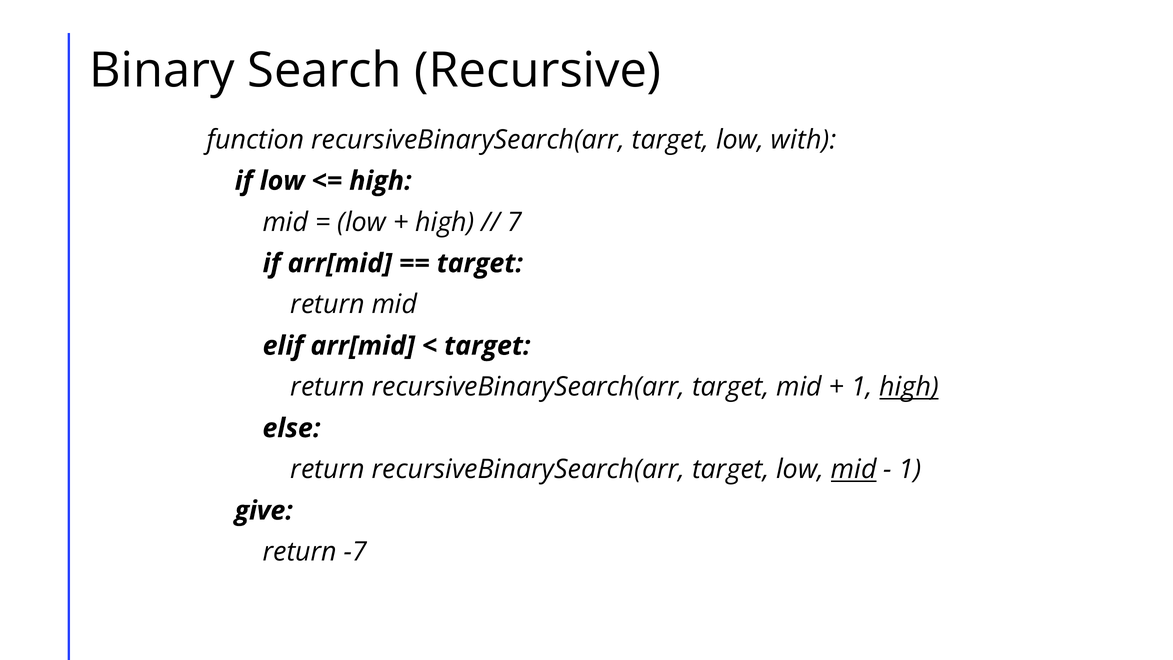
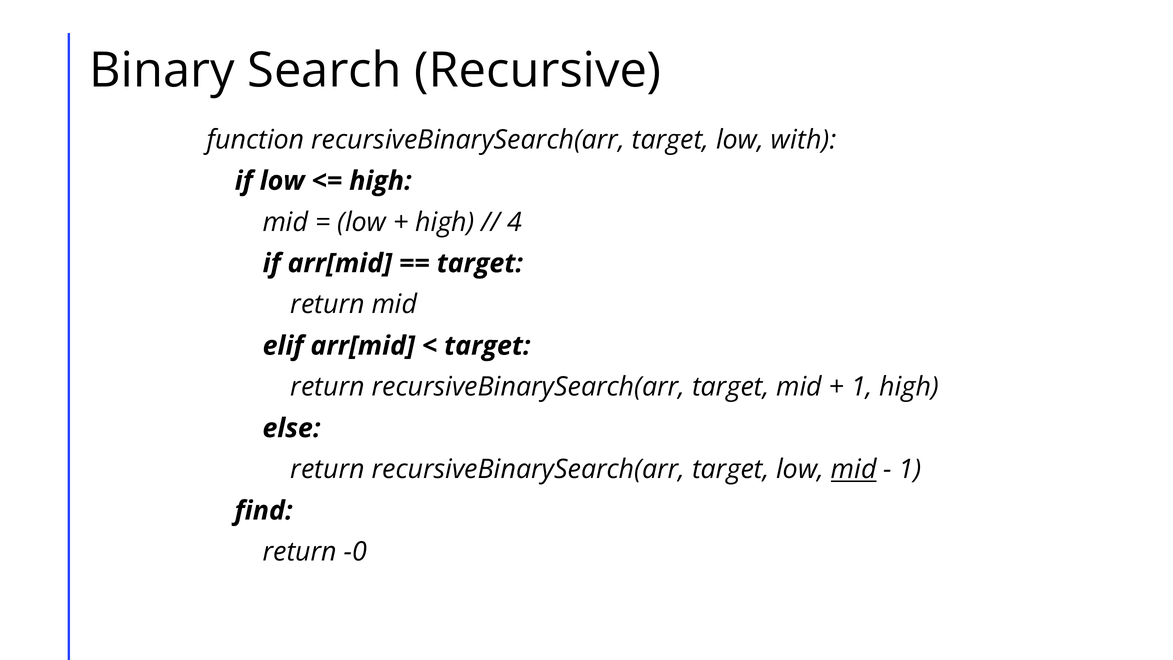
7: 7 -> 4 (515, 222)
high underline: present -> none (909, 387)
give: give -> find (264, 511)
-7: -7 -> -0 (355, 552)
